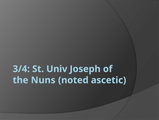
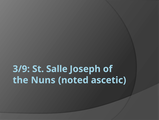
3/4: 3/4 -> 3/9 (21, 69)
Univ: Univ -> Salle (57, 69)
